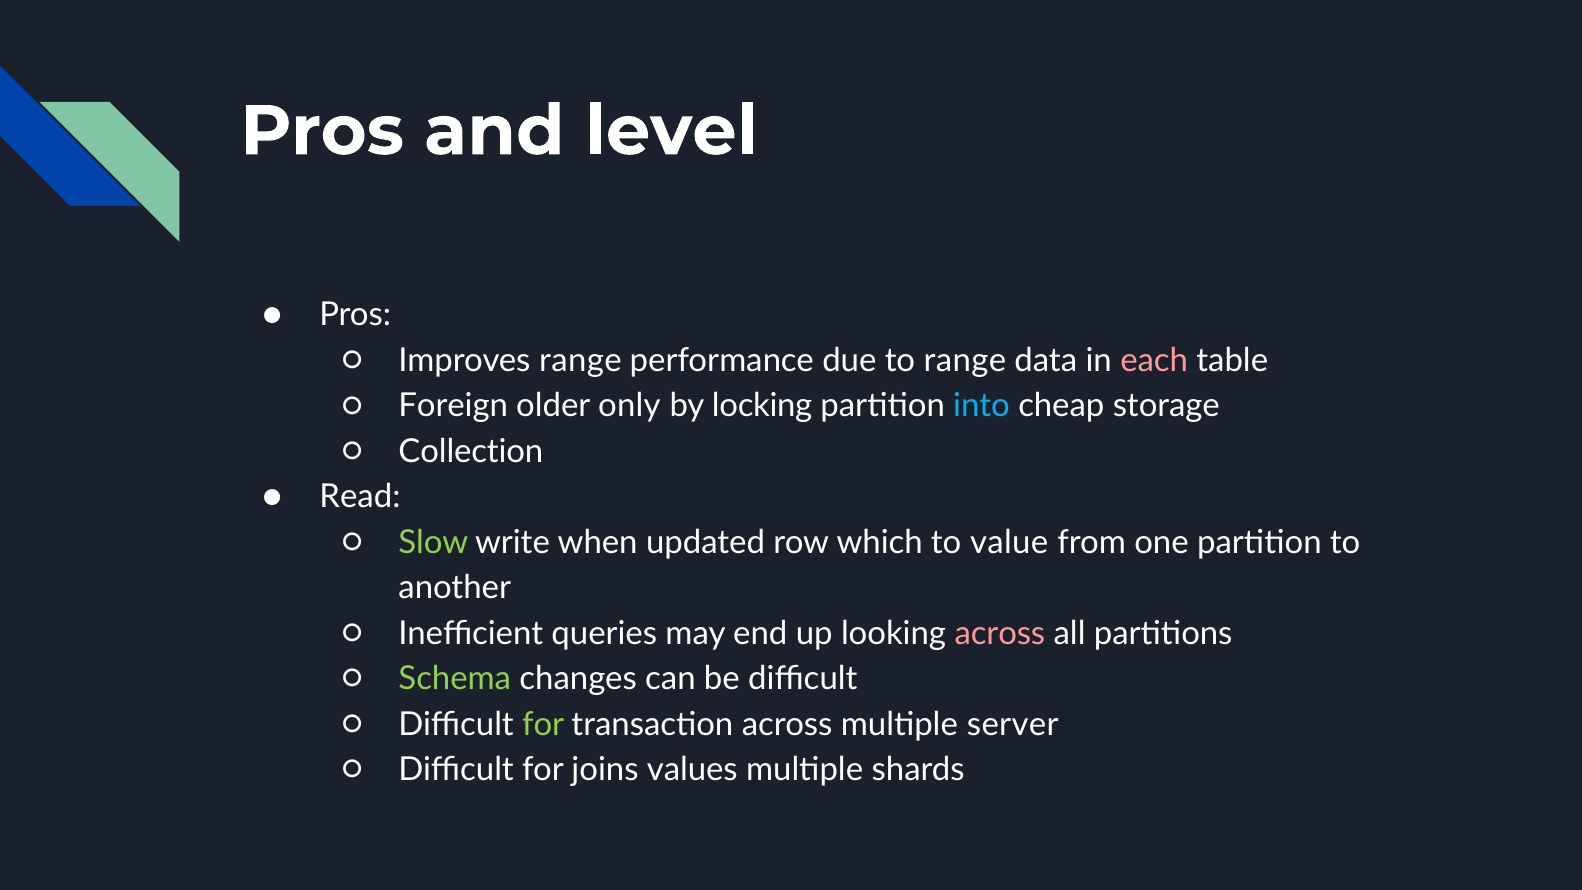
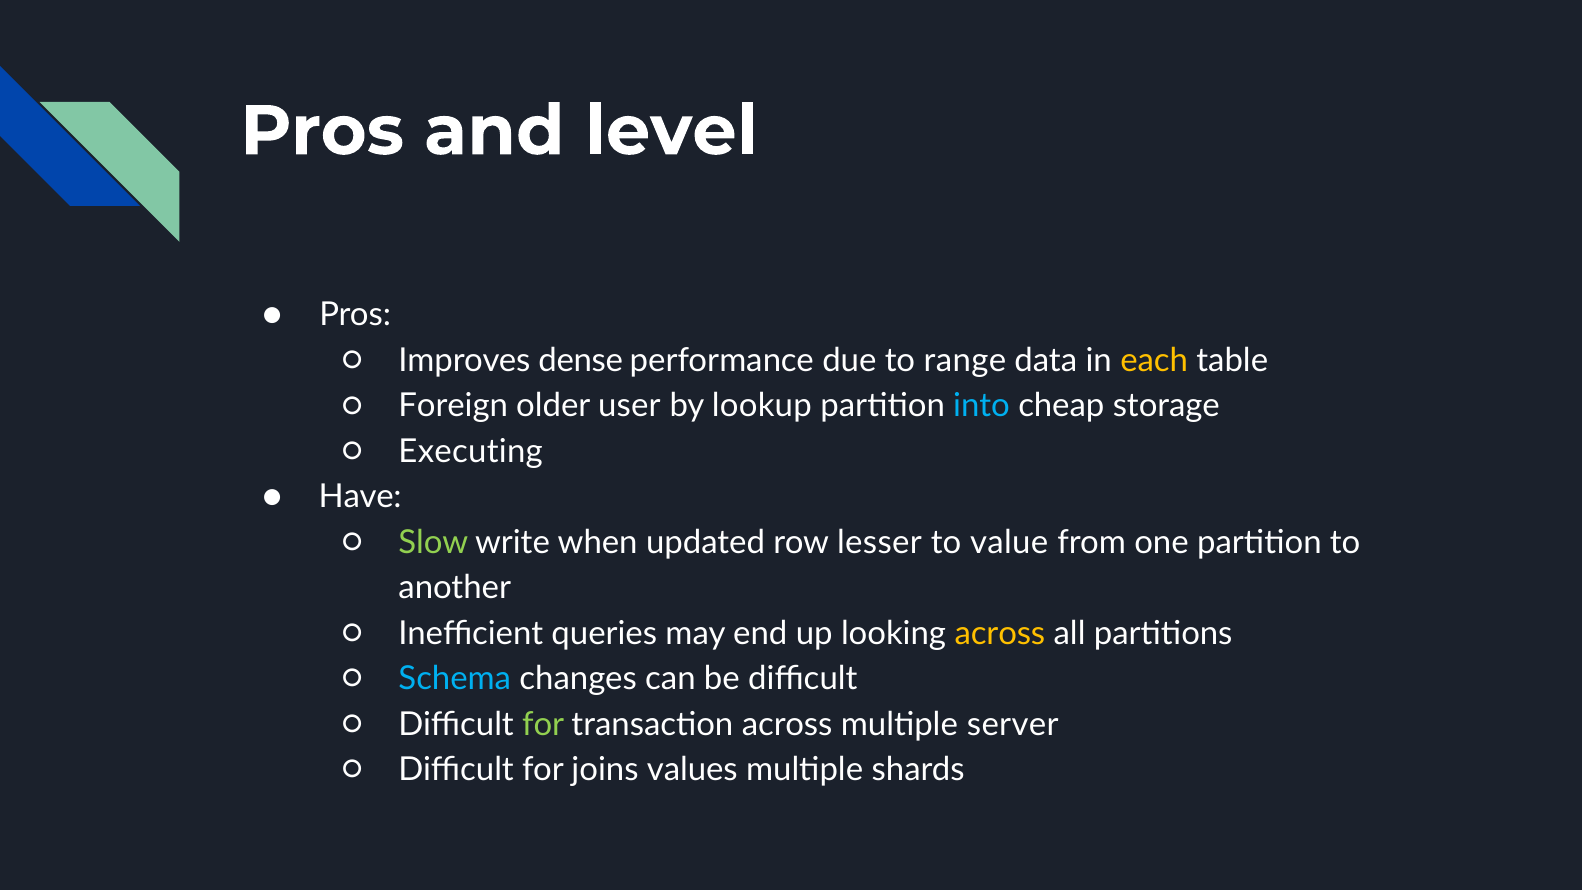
Improves range: range -> dense (581, 360)
each colour: pink -> yellow (1154, 360)
only: only -> user (629, 406)
locking: locking -> lookup (762, 406)
Collection: Collection -> Executing (471, 451)
Read: Read -> Have (360, 497)
which: which -> lesser (879, 542)
across colour: pink -> yellow (1000, 633)
Schema colour: light green -> light blue (455, 679)
